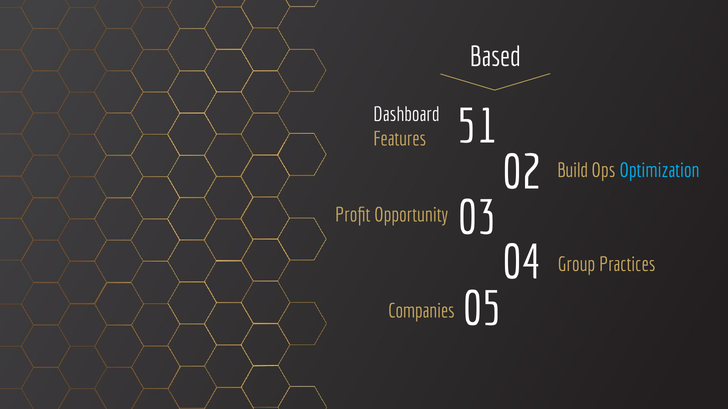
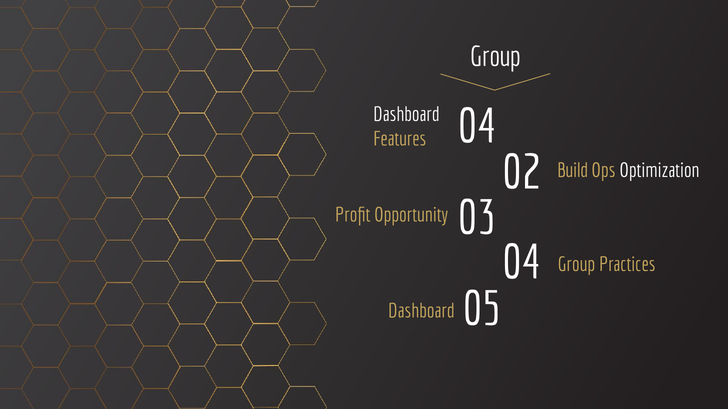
Based: Based -> Group (496, 57)
Features 51: 51 -> 04 (478, 127)
Optimization colour: light blue -> white (659, 171)
Companies: Companies -> Dashboard (421, 311)
